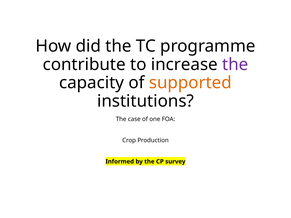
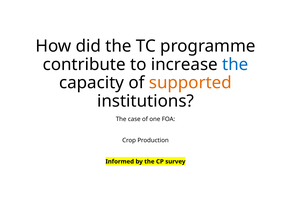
the colour: purple -> blue (235, 65)
